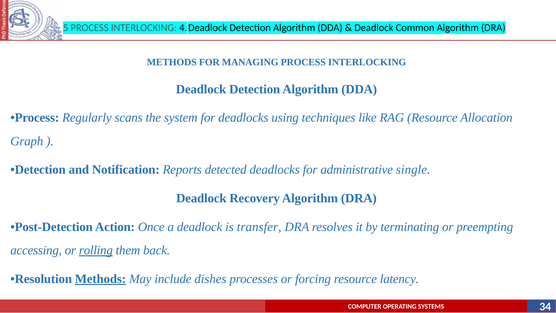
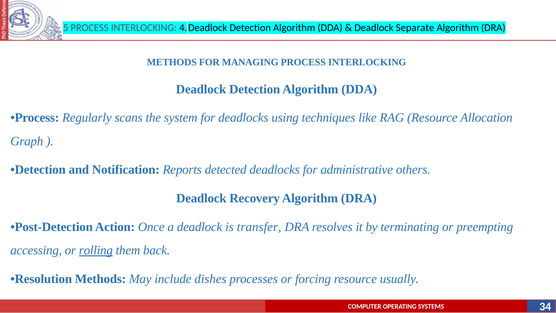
Common: Common -> Separate (415, 28)
single: single -> others (413, 170)
Methods underline: present -> none (101, 279)
latency: latency -> usually (399, 279)
